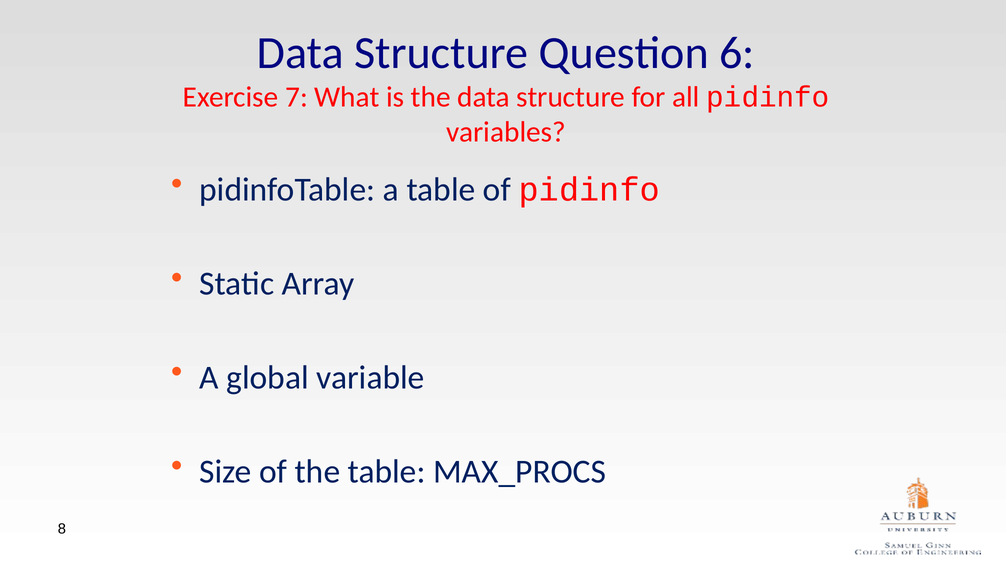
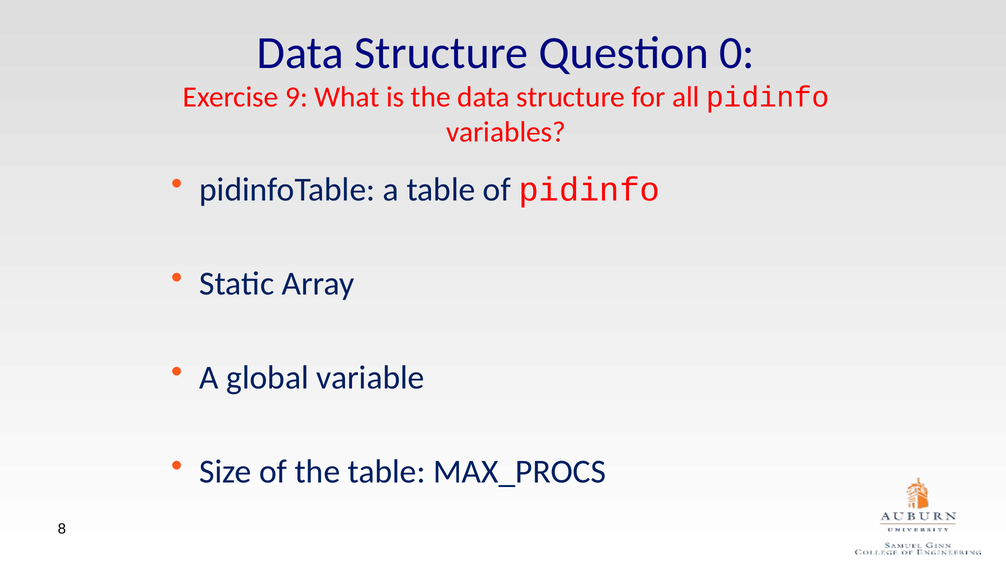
6: 6 -> 0 (737, 53)
7: 7 -> 9 (297, 97)
